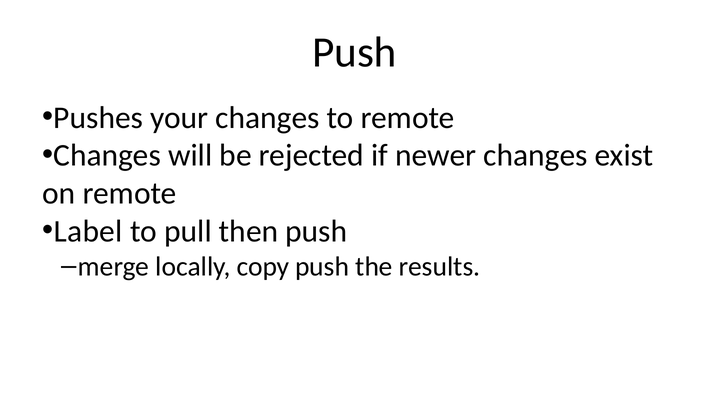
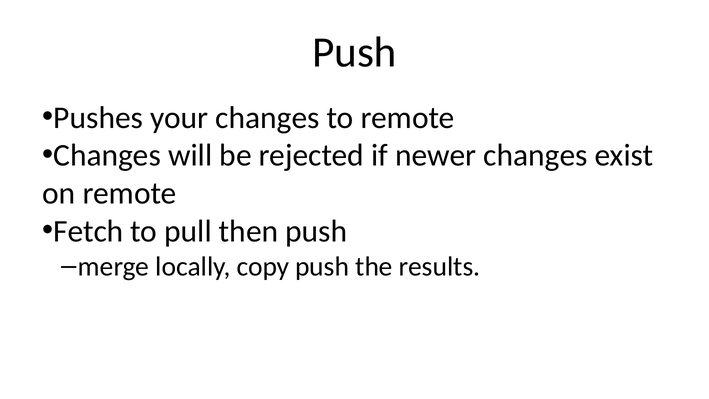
Label: Label -> Fetch (88, 231)
